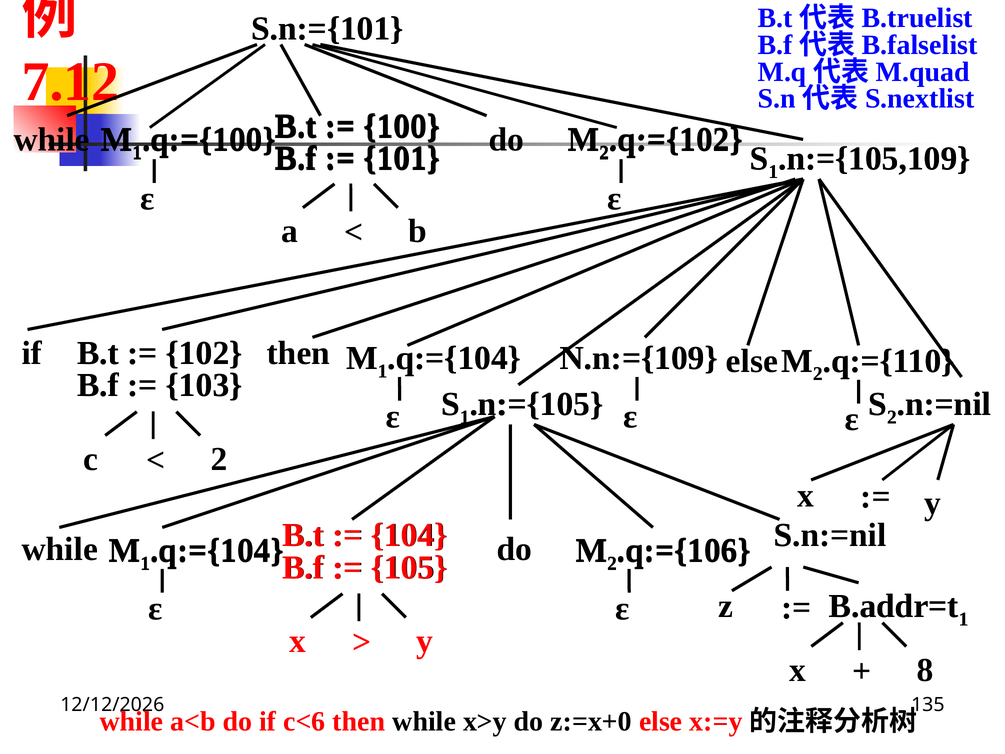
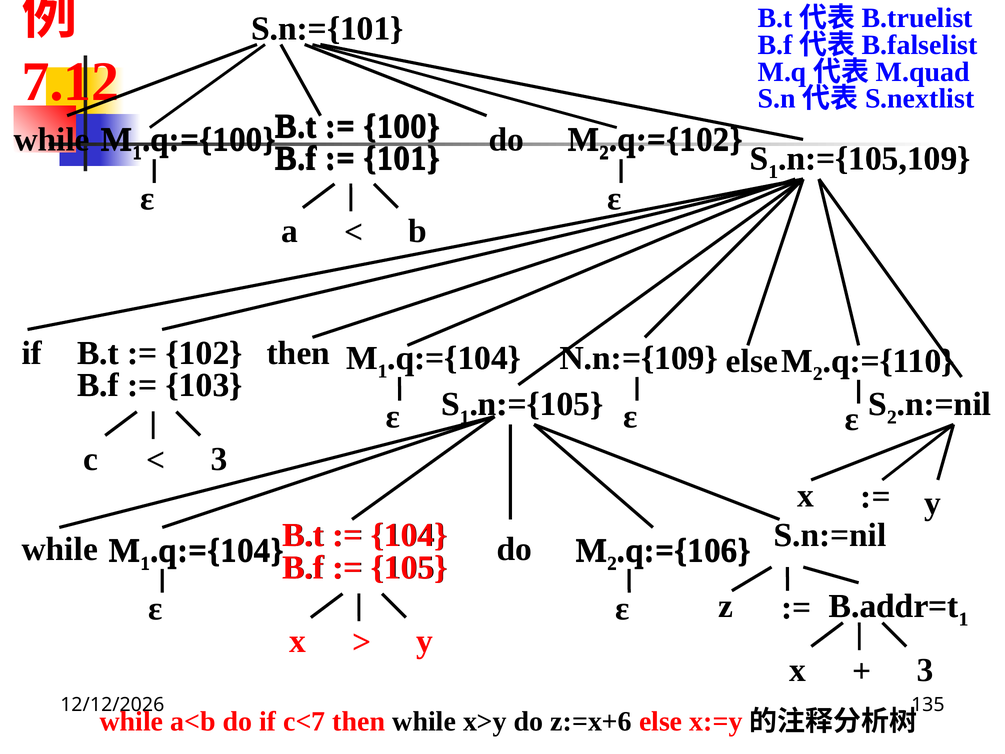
c 2: 2 -> 3 (219, 459)
x 8: 8 -> 3 (925, 670)
c<6: c<6 -> c<7 (304, 721)
z:=x+0: z:=x+0 -> z:=x+6 (591, 721)
